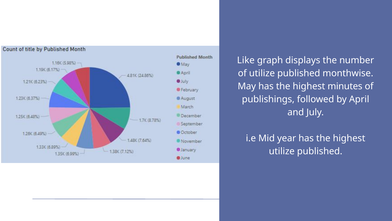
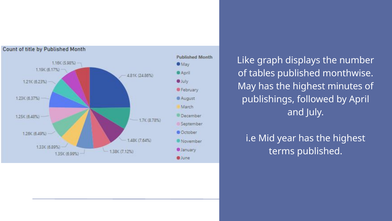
of utilize: utilize -> tables (262, 73)
utilize: utilize -> terms (282, 151)
